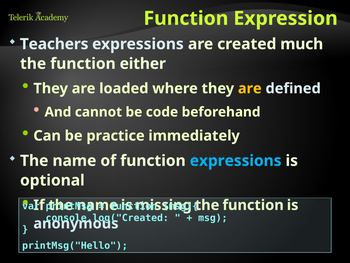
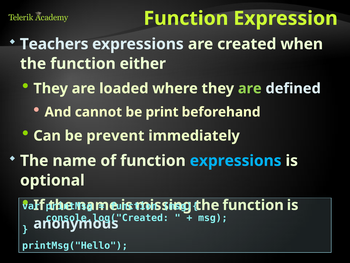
much: much -> when (302, 44)
are colour: yellow -> light green (250, 88)
code: code -> print (162, 112)
practice: practice -> prevent (115, 136)
